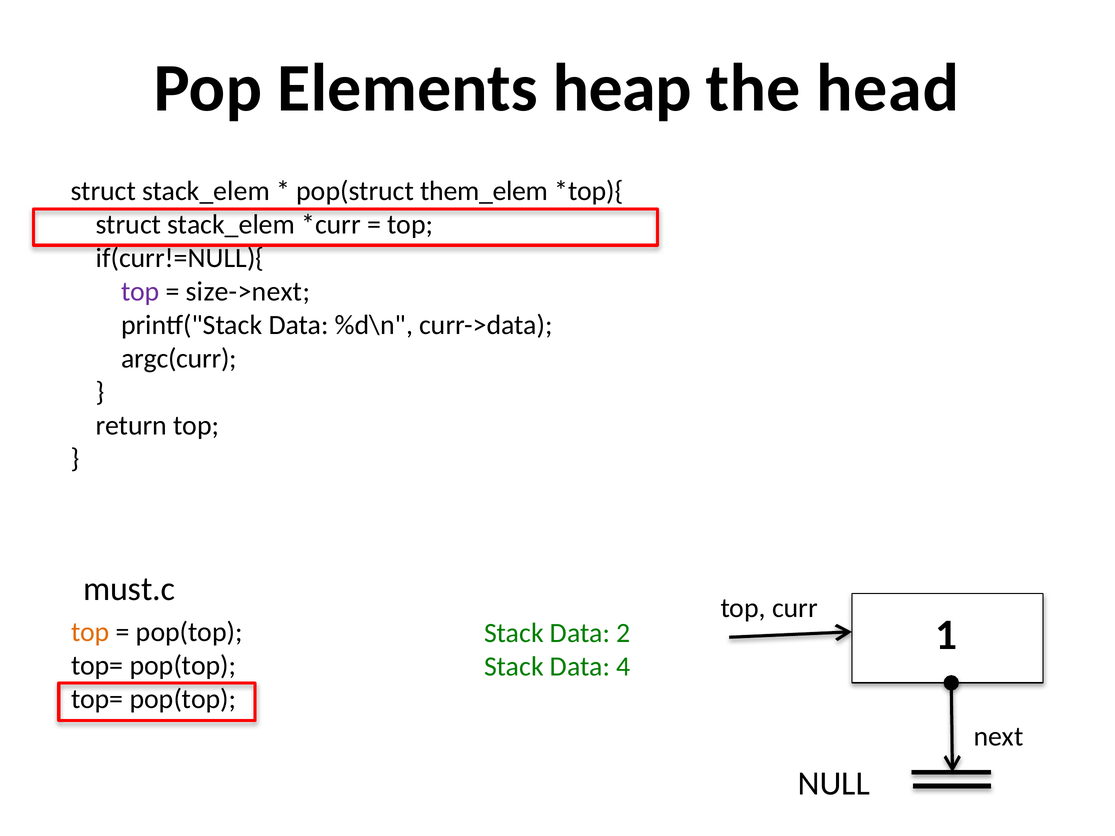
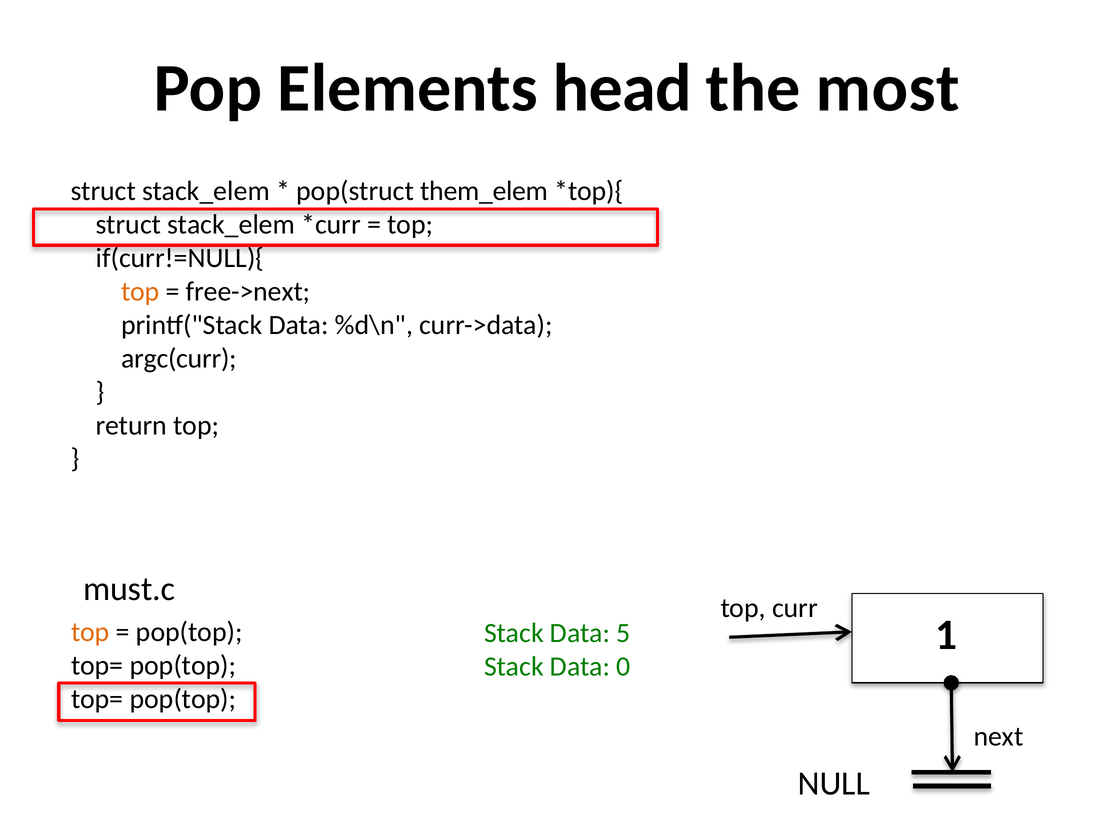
heap: heap -> head (622, 88)
head: head -> most (888, 88)
top colour: purple -> orange (140, 292)
size->next: size->next -> free->next (248, 292)
2: 2 -> 5 (623, 633)
4: 4 -> 0 (623, 667)
